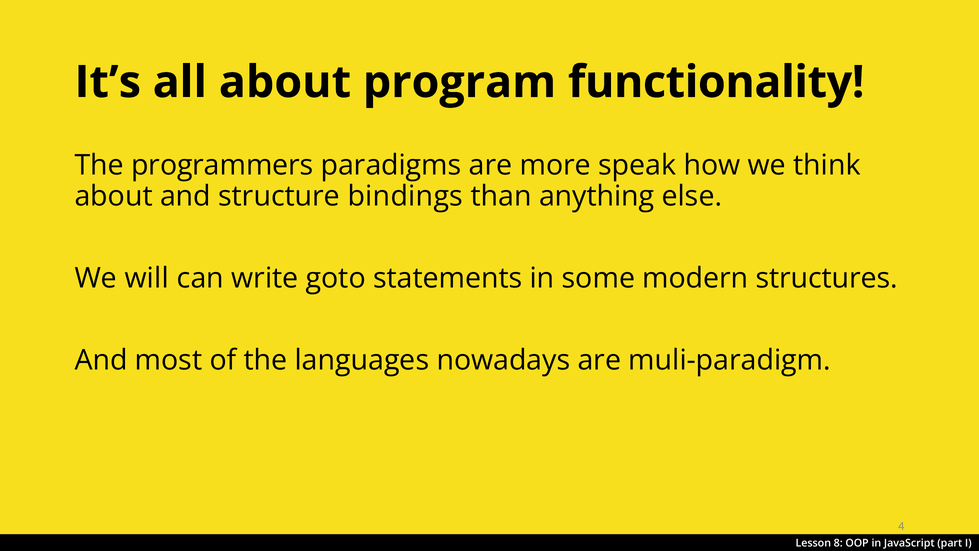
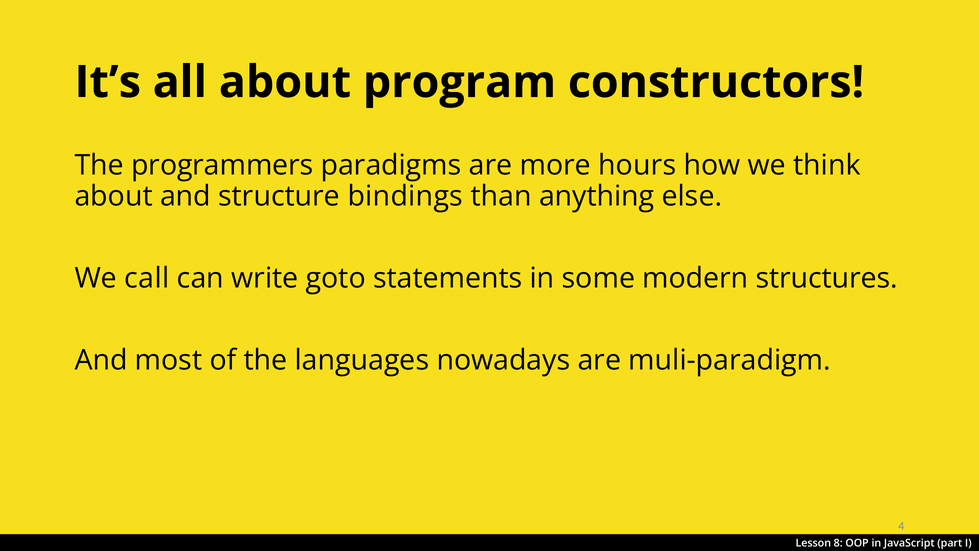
functionality: functionality -> constructors (716, 82)
speak: speak -> hours (637, 165)
will: will -> call (147, 278)
